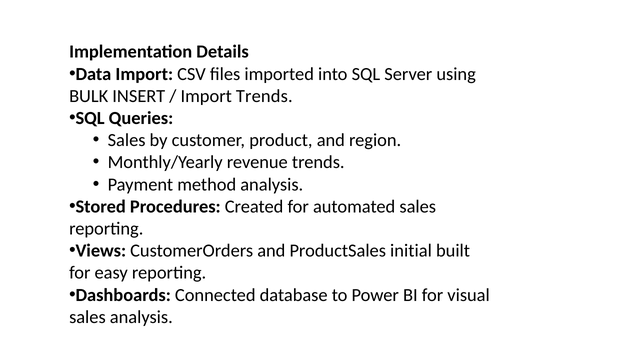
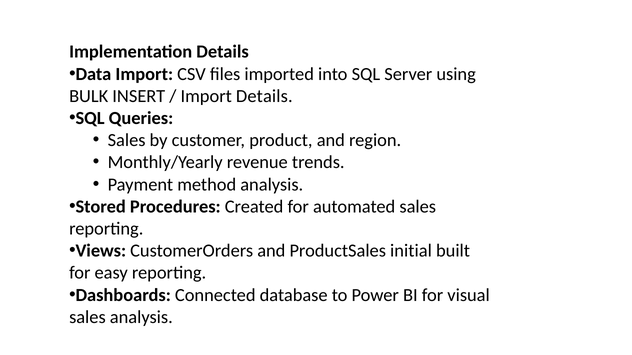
Import Trends: Trends -> Details (264, 96)
